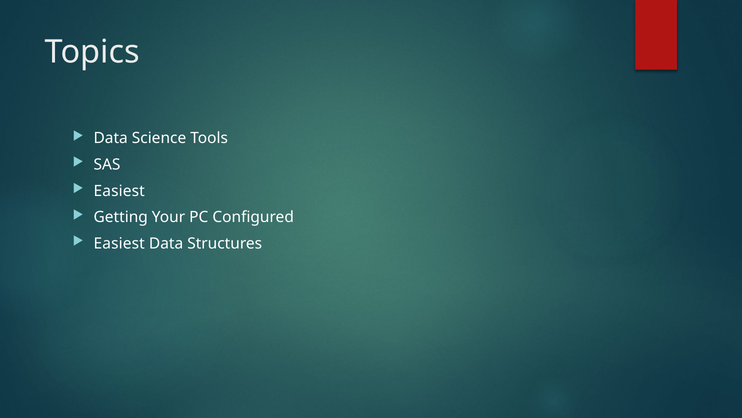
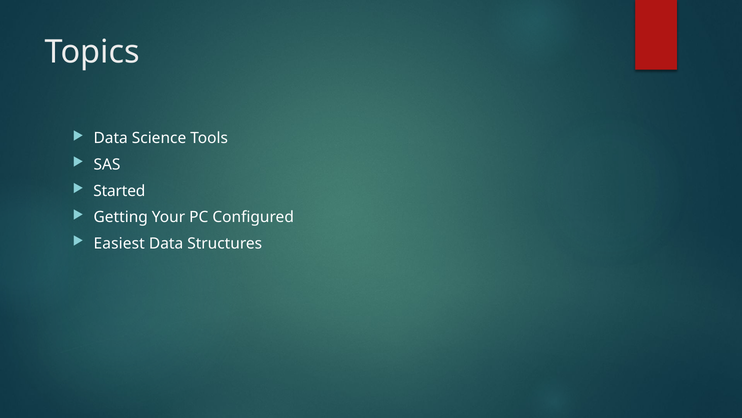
Easiest: Easiest -> Started (119, 191)
